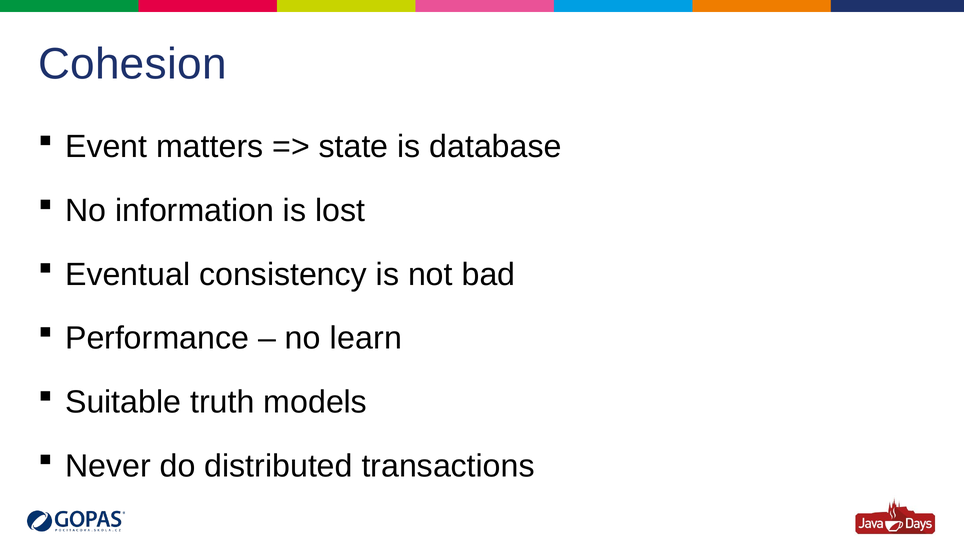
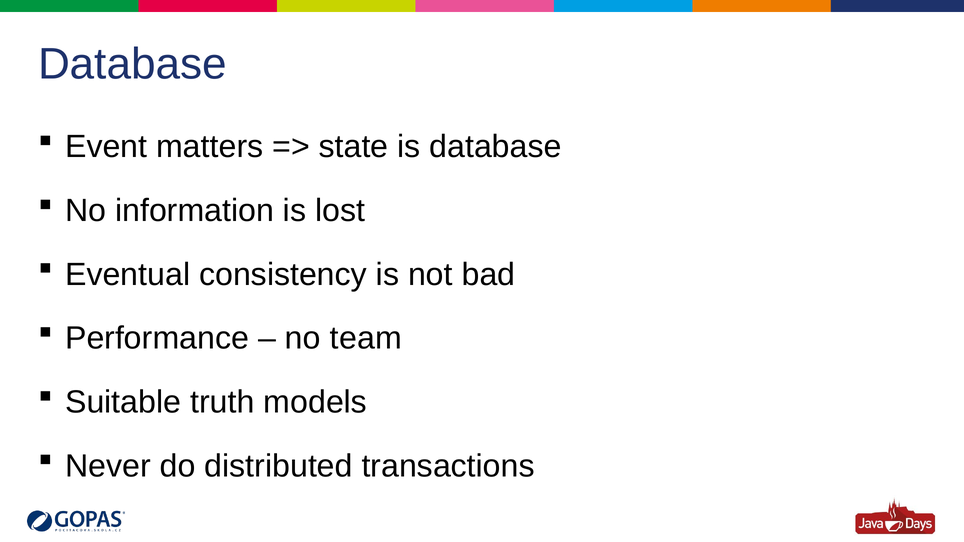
Cohesion: Cohesion -> Database (132, 64)
learn: learn -> team (366, 339)
